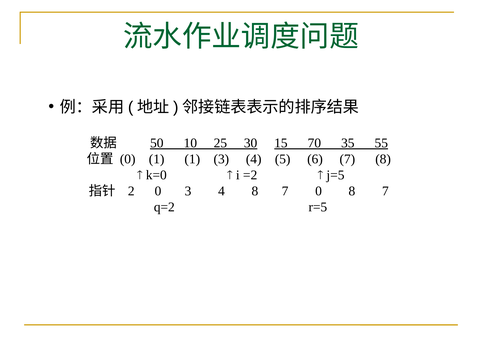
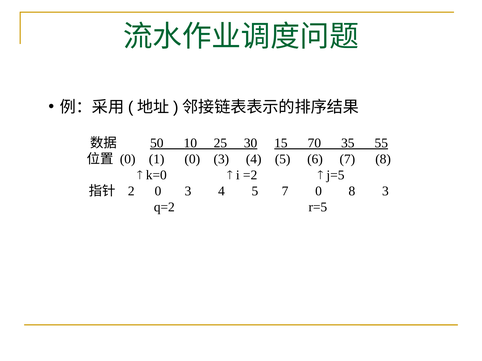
1 1: 1 -> 0 (192, 159)
8: 8 -> 5 (255, 191)
0 8 7: 7 -> 3 (385, 191)
